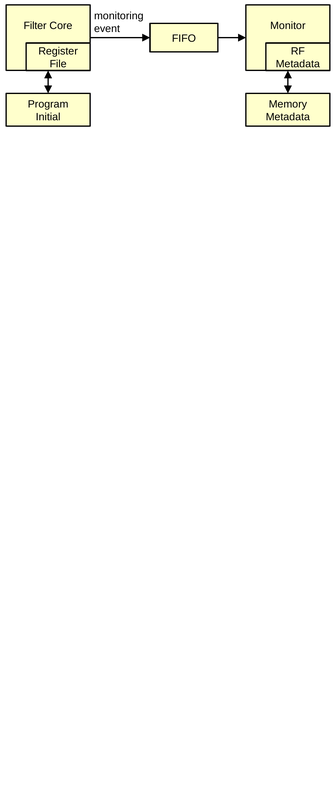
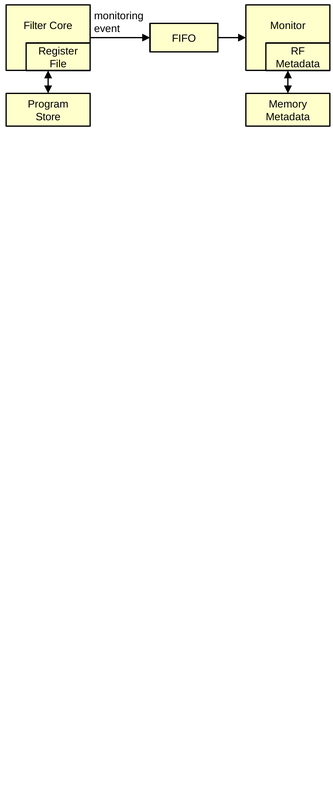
Initial: Initial -> Store (48, 117)
